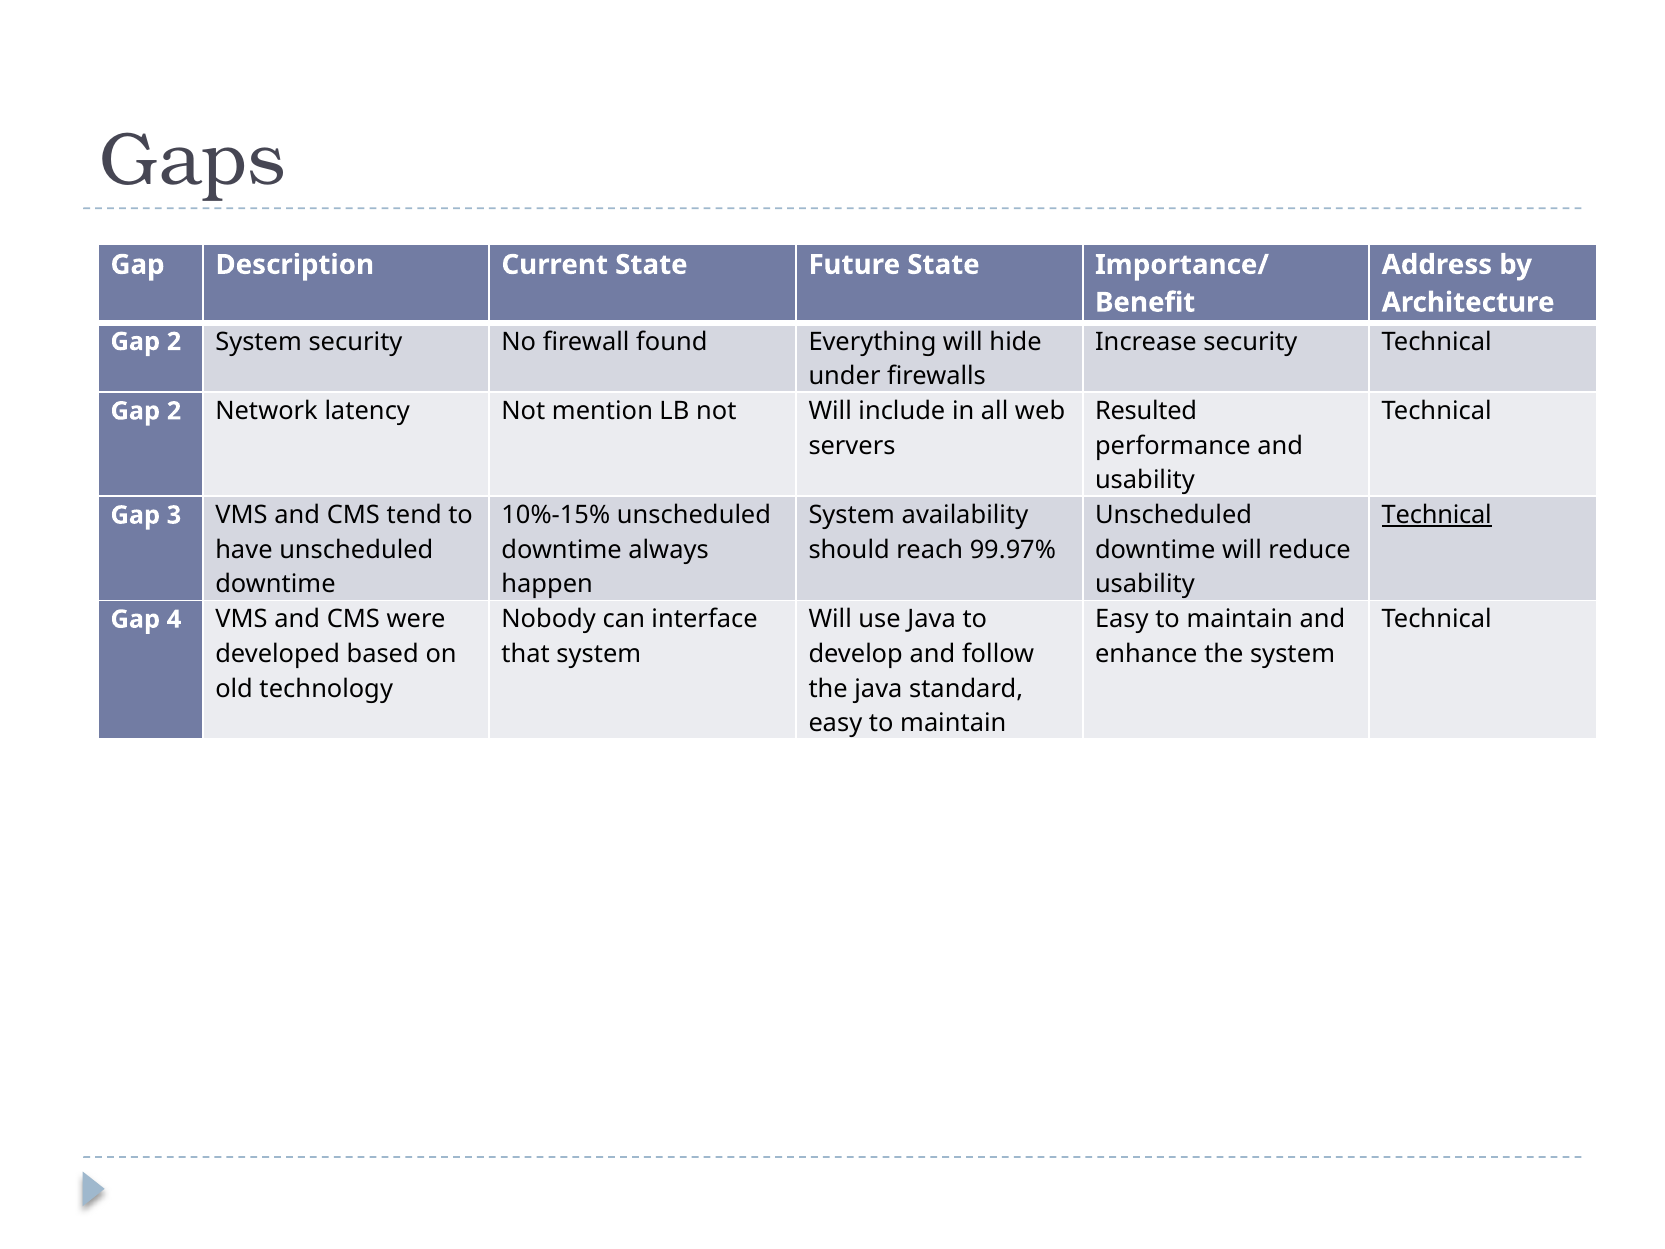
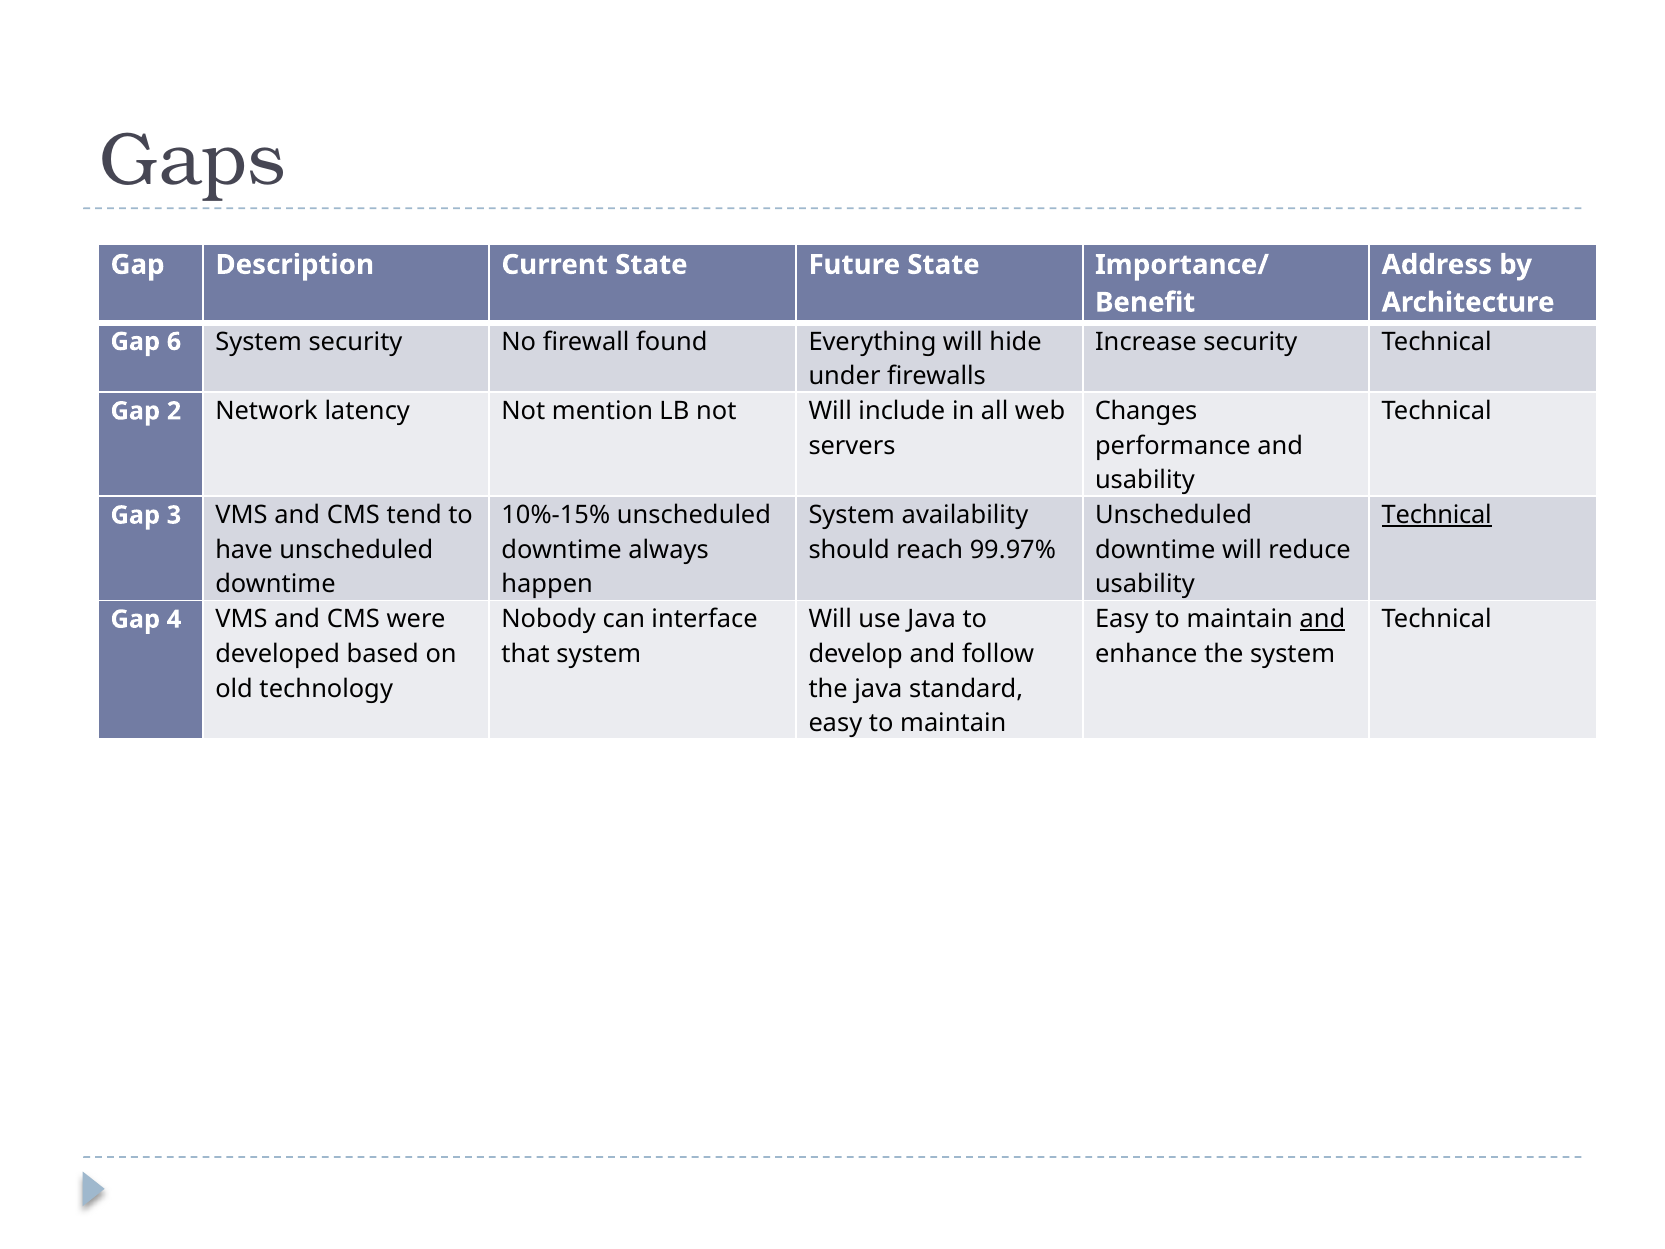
2: 2 -> 6 (174, 342)
Resulted: Resulted -> Changes (1146, 411)
and underline: none -> present (1322, 619)
